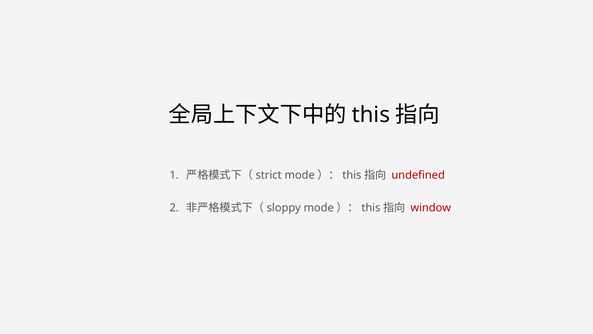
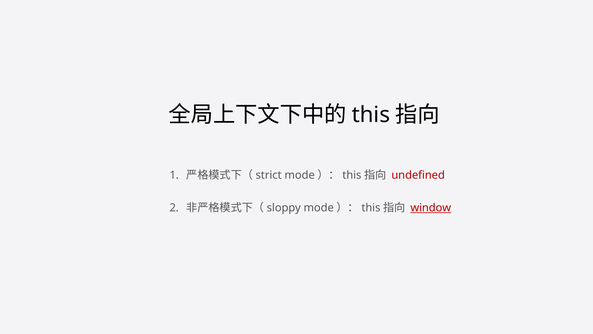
window underline: none -> present (431, 207)
